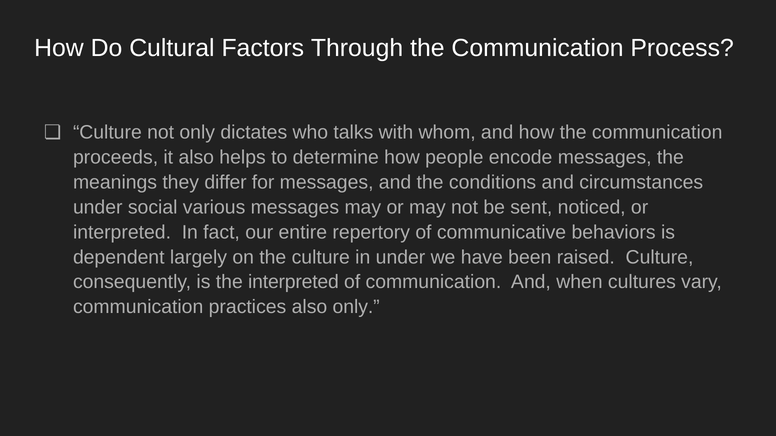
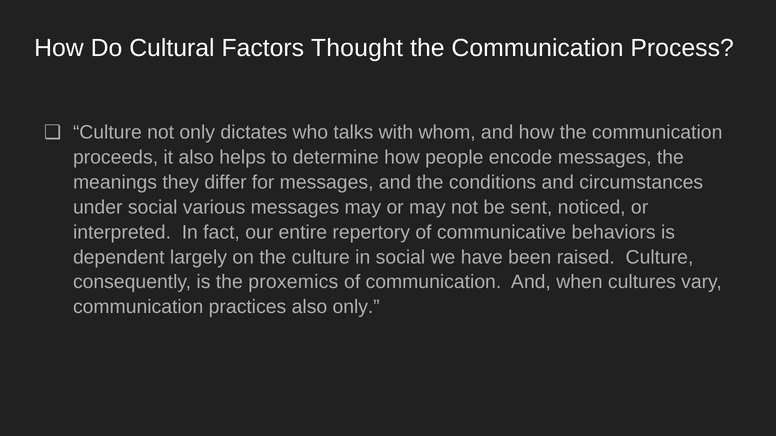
Through: Through -> Thought (357, 48)
in under: under -> social (401, 257)
the interpreted: interpreted -> proxemics (293, 282)
